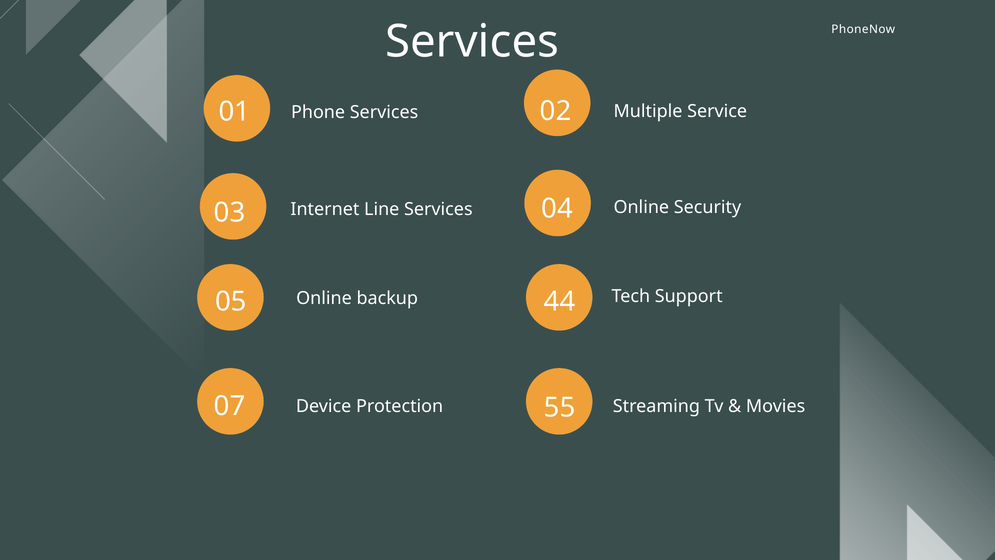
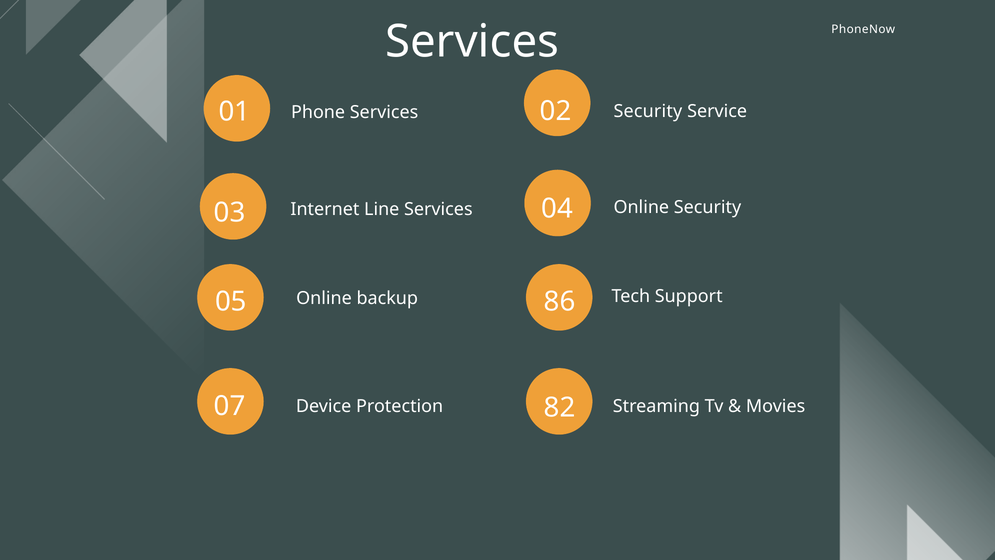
Services Multiple: Multiple -> Security (648, 111)
44: 44 -> 86 (560, 301)
55: 55 -> 82 (560, 407)
